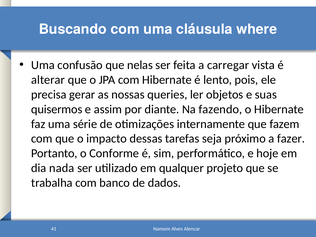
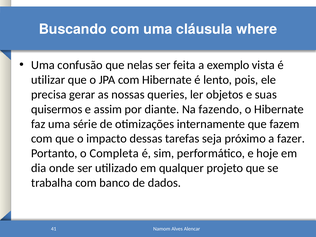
carregar: carregar -> exemplo (228, 65)
alterar: alterar -> utilizar (48, 80)
Conforme: Conforme -> Completa (114, 153)
nada: nada -> onde (62, 168)
